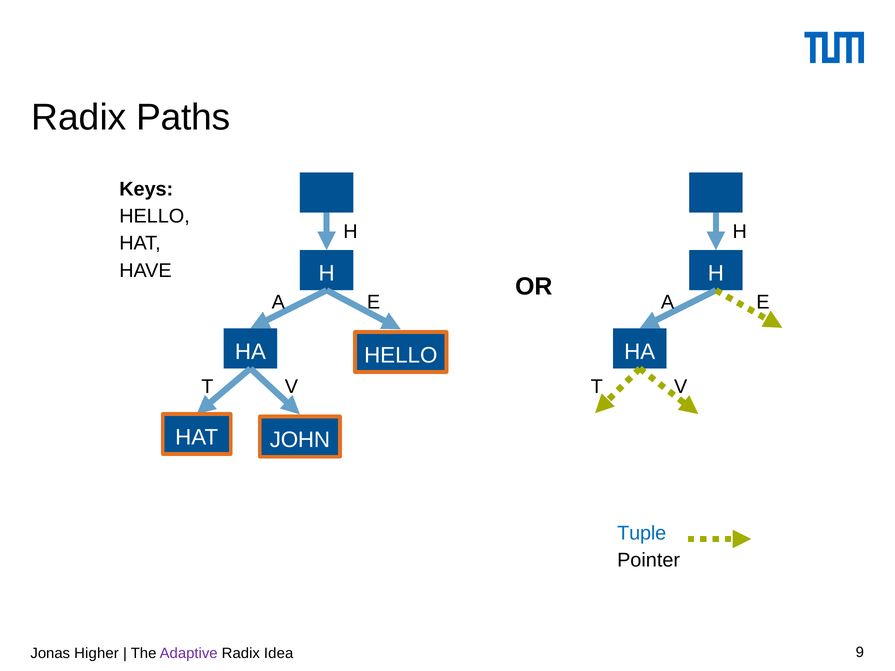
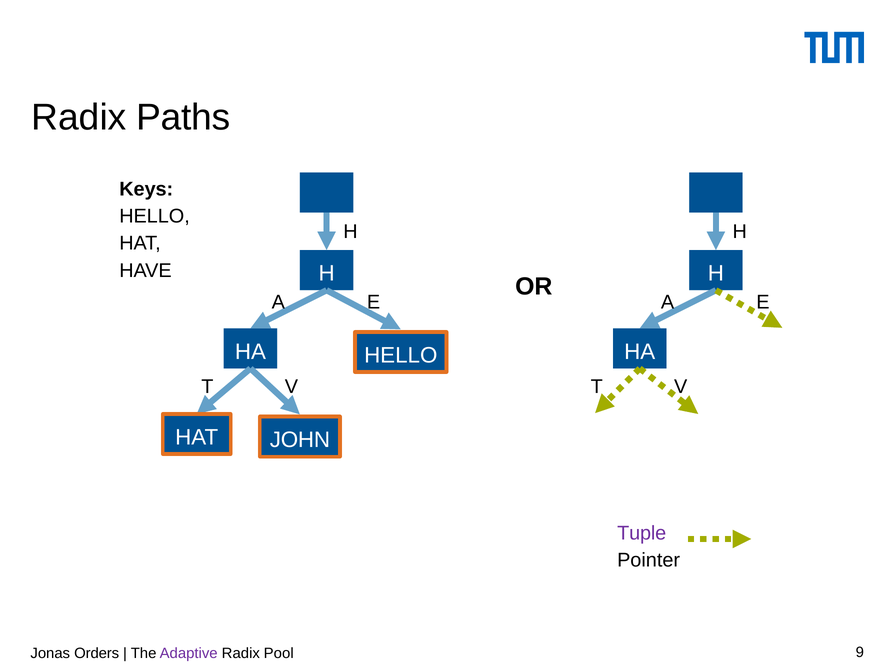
Tuple colour: blue -> purple (642, 533)
Higher: Higher -> Orders (97, 653)
Idea: Idea -> Pool (279, 653)
